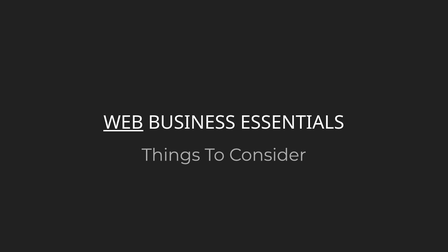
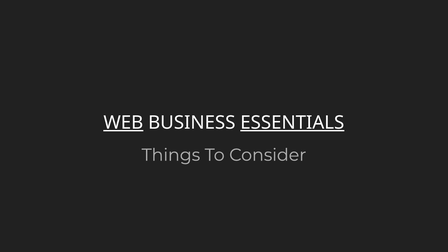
ESSENTIALS underline: none -> present (292, 123)
